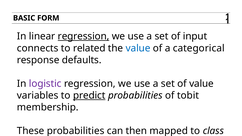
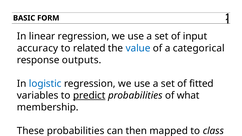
regression underline: present -> none (84, 36)
connects: connects -> accuracy (38, 48)
defaults: defaults -> outputs (82, 60)
logistic colour: purple -> blue (45, 84)
of value: value -> fitted (201, 84)
tobit: tobit -> what (188, 95)
